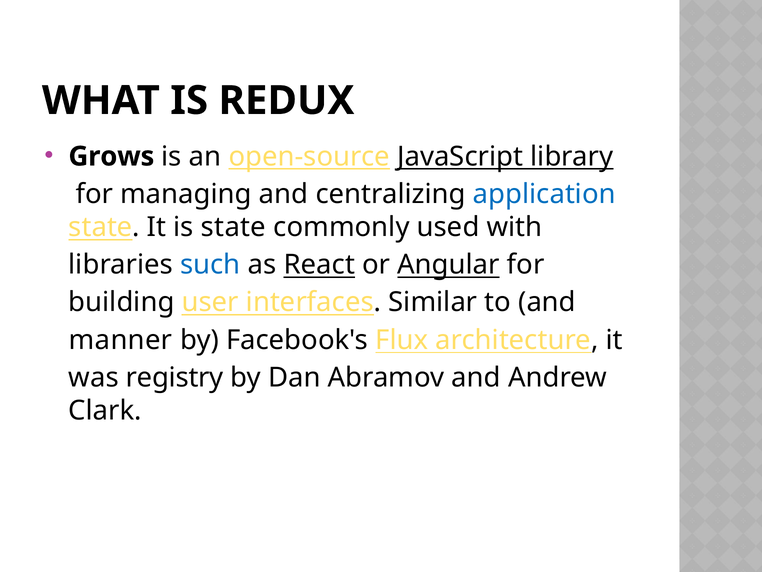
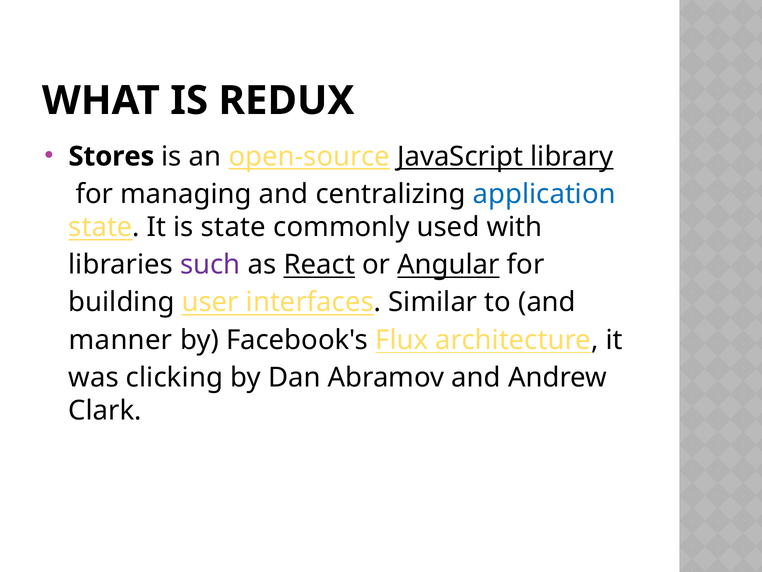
Grows: Grows -> Stores (111, 156)
such colour: blue -> purple (210, 264)
registry: registry -> clicking (174, 377)
